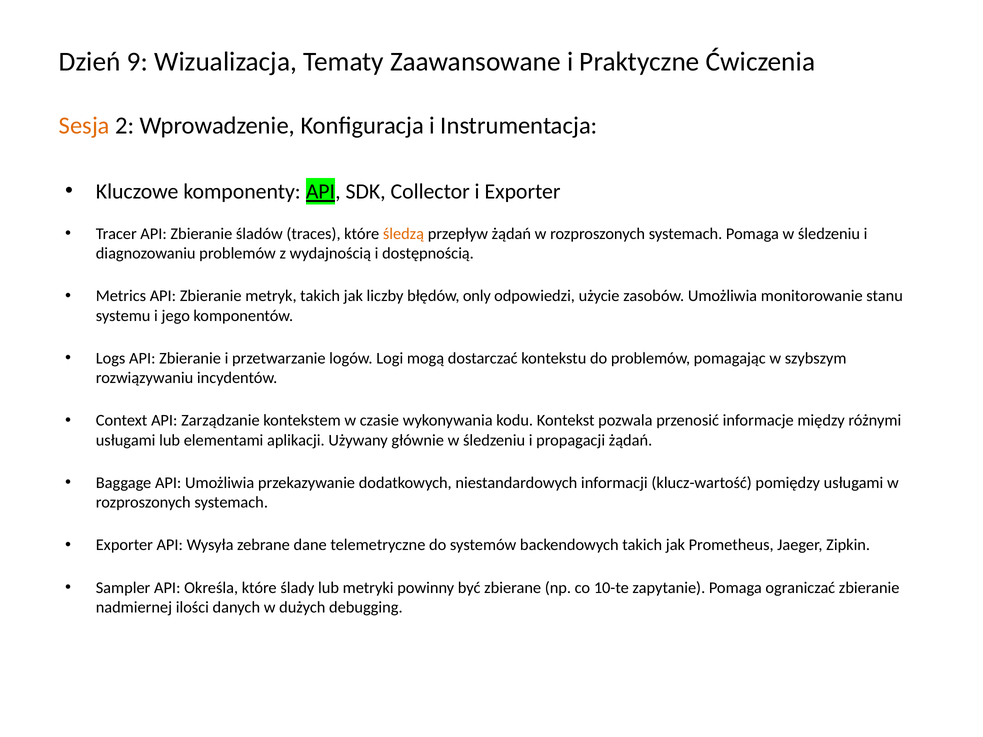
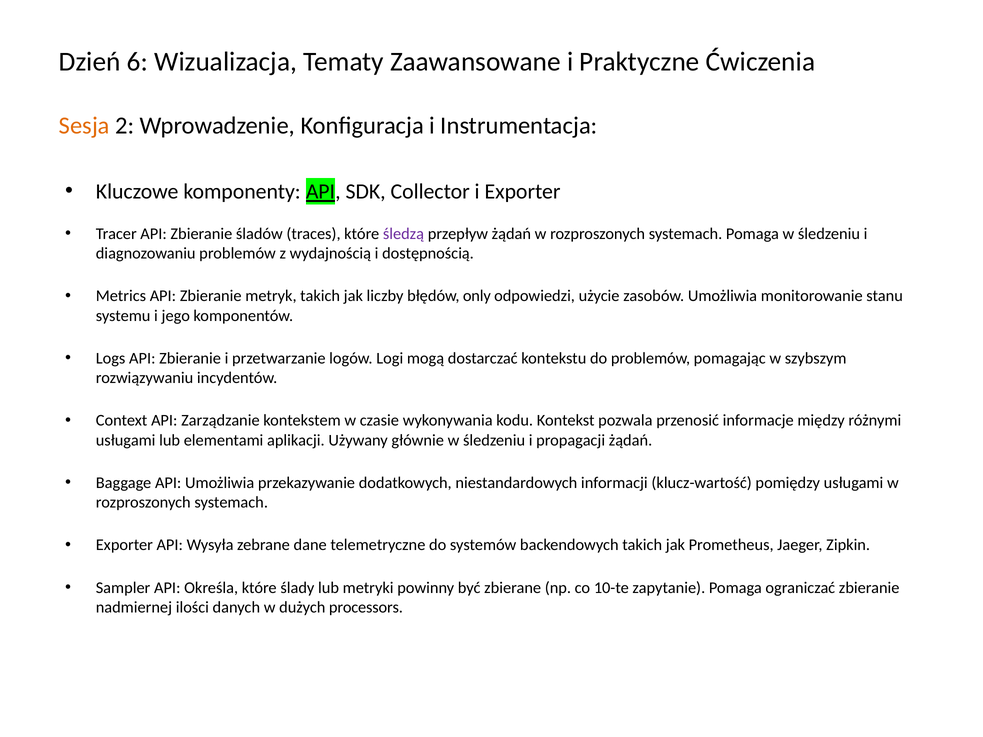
9: 9 -> 6 (138, 62)
śledzą colour: orange -> purple (403, 234)
debugging: debugging -> processors (366, 608)
